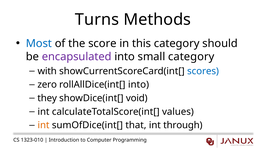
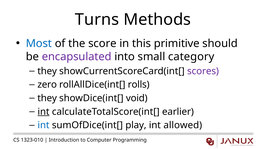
this category: category -> primitive (177, 44)
with: with -> they (47, 71)
scores colour: blue -> purple (203, 71)
rollAllDice(int[ into: into -> rolls (139, 85)
int underline: none -> present (44, 112)
values: values -> earlier (178, 112)
int colour: orange -> blue (44, 126)
that: that -> play (136, 126)
through: through -> allowed (183, 126)
